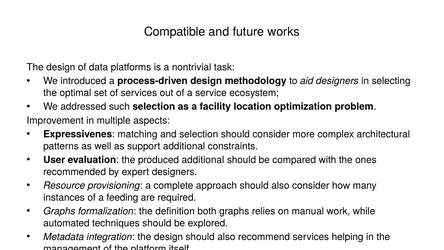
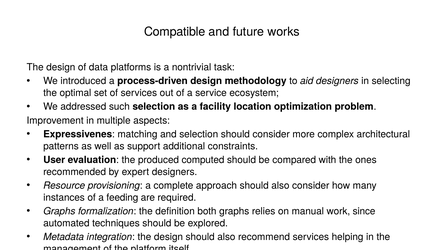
produced additional: additional -> computed (203, 160)
while: while -> since (364, 211)
